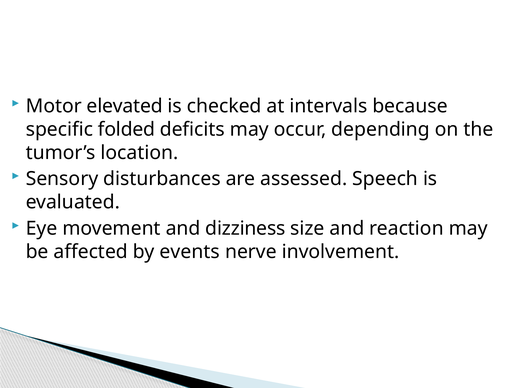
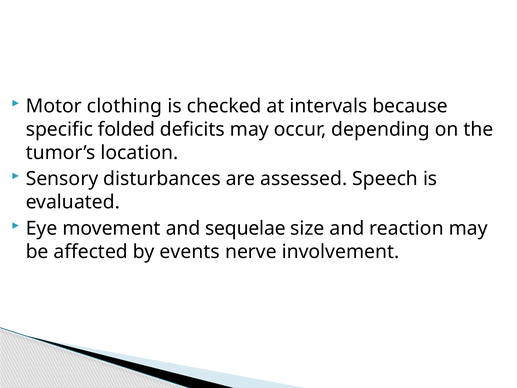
elevated: elevated -> clothing (125, 106)
dizziness: dizziness -> sequelae (245, 228)
